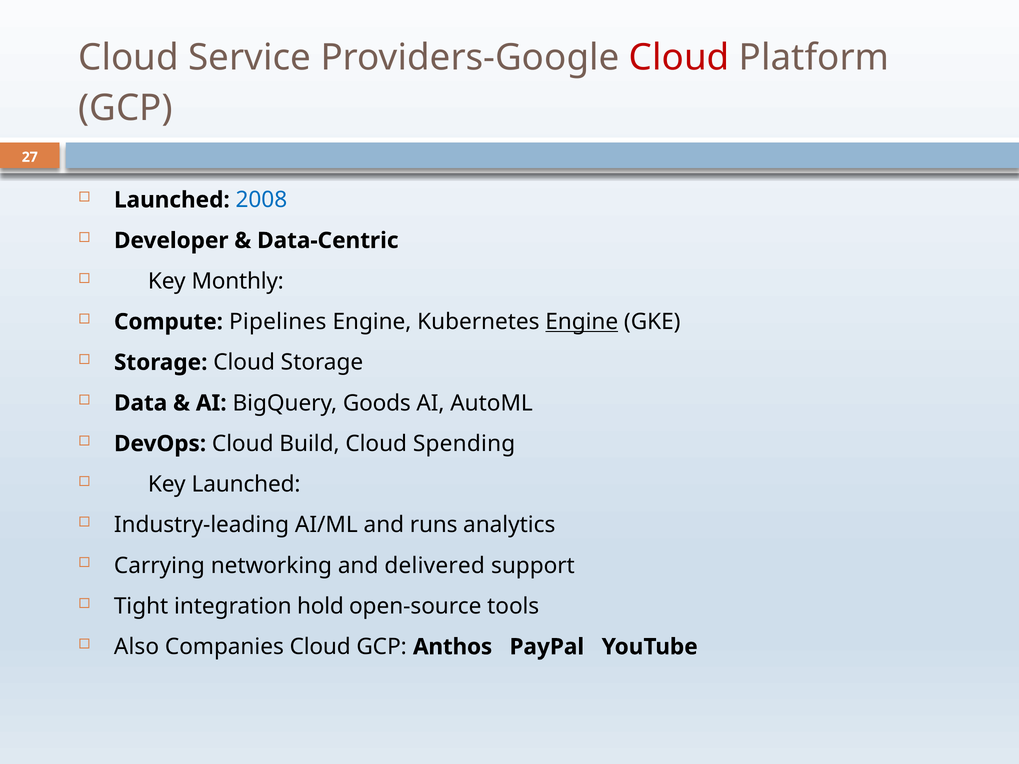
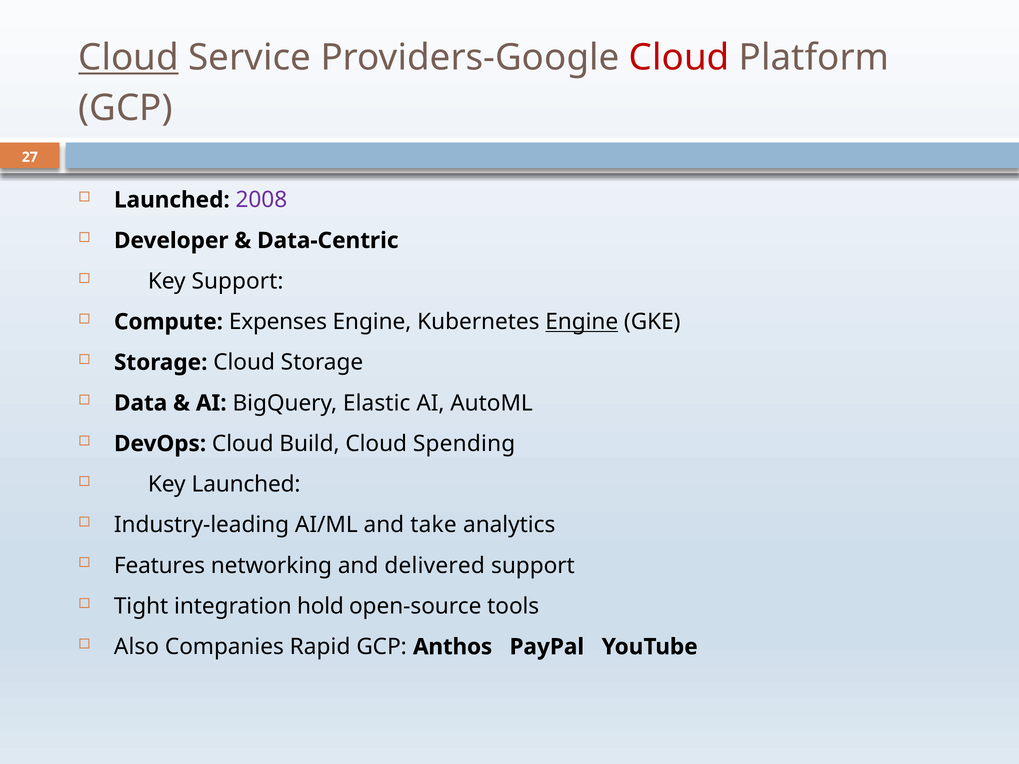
Cloud underline: none -> present (128, 58)
2008 colour: blue -> purple (261, 200)
Key Monthly: Monthly -> Support (238, 281)
Pipelines: Pipelines -> Expenses (278, 322)
Goods: Goods -> Elastic (377, 403)
runs: runs -> take (433, 525)
Carrying: Carrying -> Features (160, 566)
Companies Cloud: Cloud -> Rapid (320, 647)
